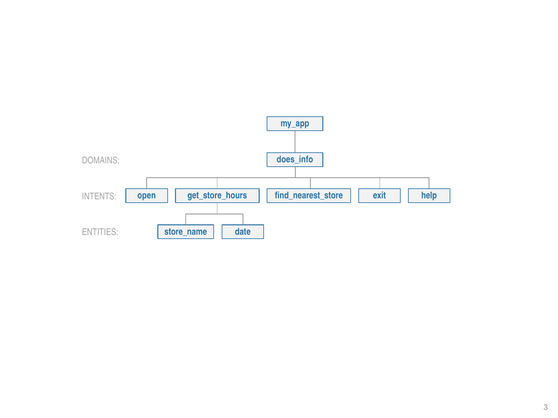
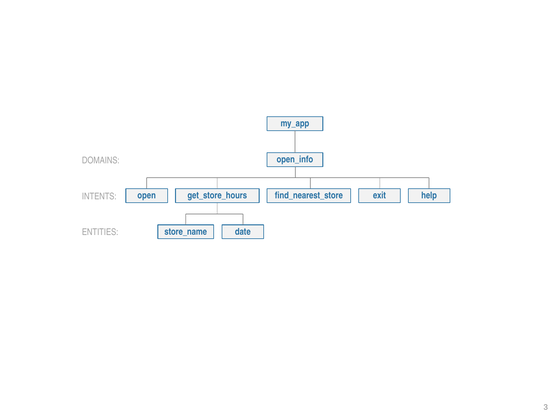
does_info: does_info -> open_info (295, 160)
